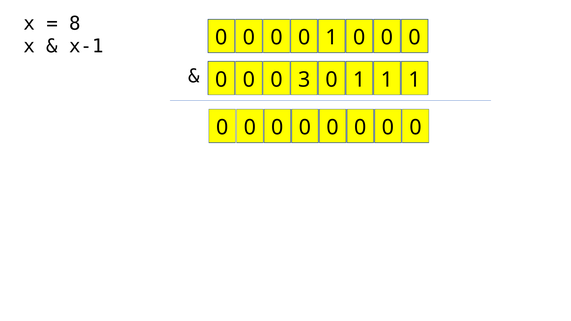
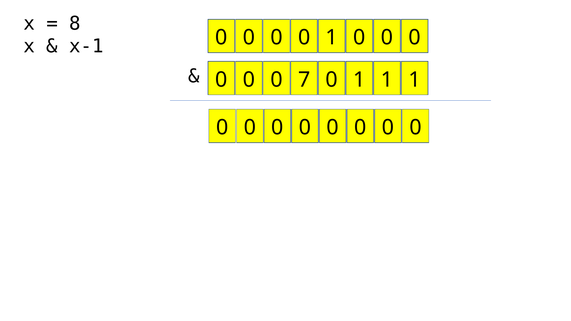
3: 3 -> 7 (304, 80)
